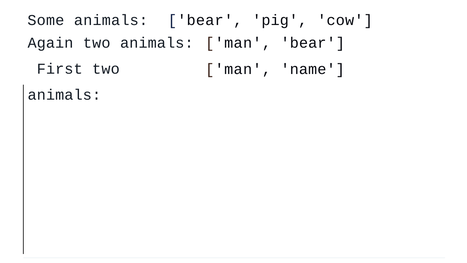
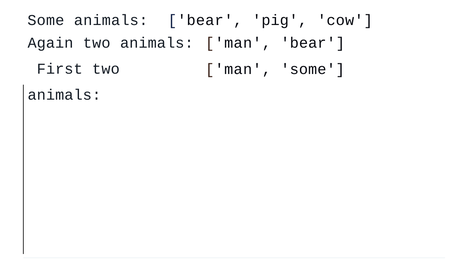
man name: name -> some (313, 69)
